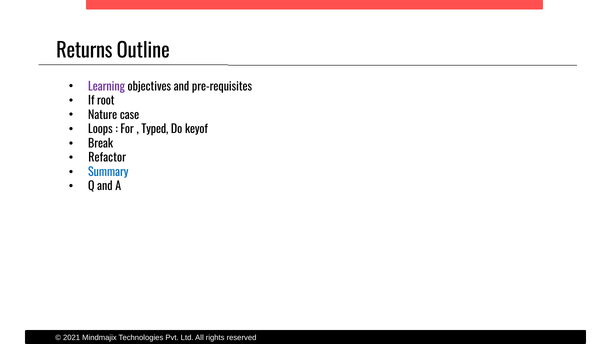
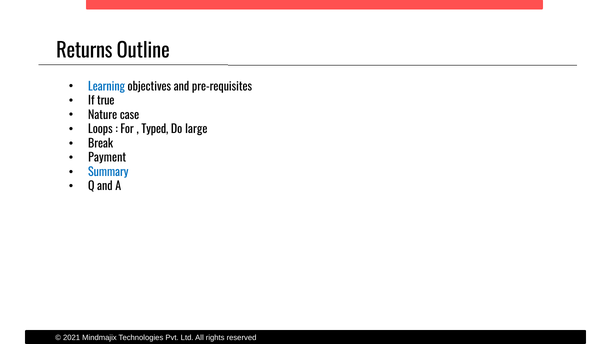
Learning colour: purple -> blue (106, 87)
root: root -> true (106, 101)
keyof: keyof -> large (196, 130)
Refactor: Refactor -> Payment (107, 158)
